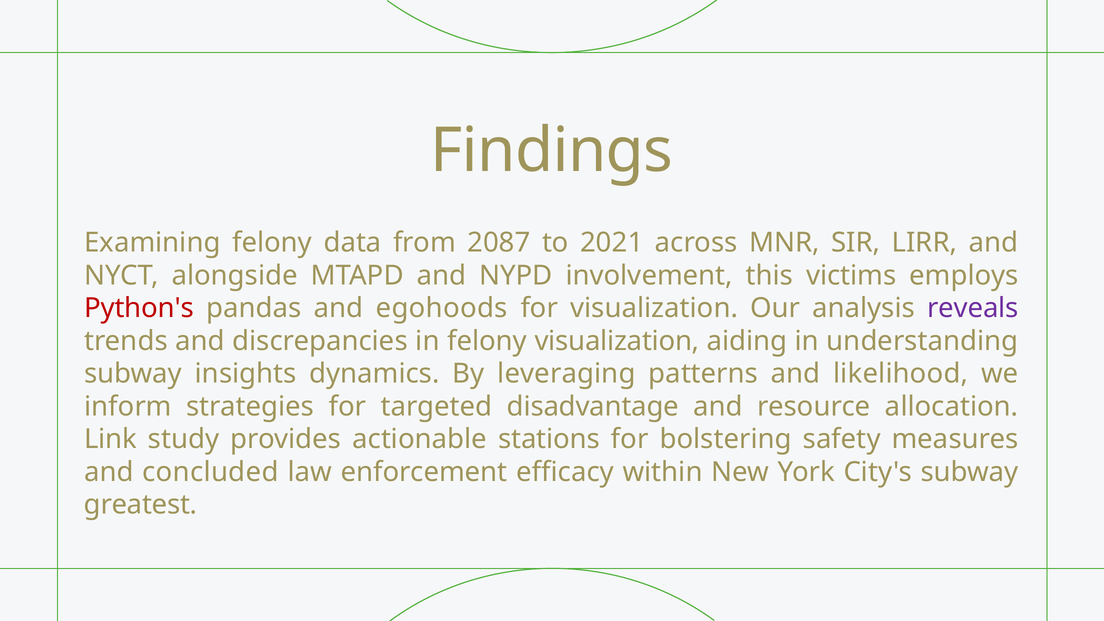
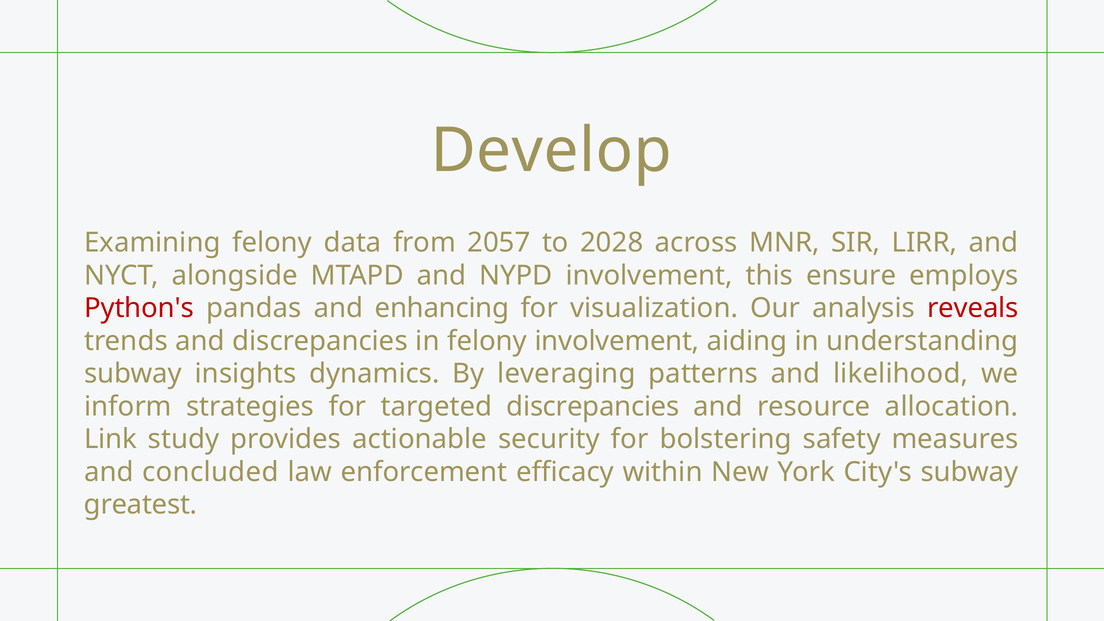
Findings: Findings -> Develop (551, 151)
2087: 2087 -> 2057 (499, 243)
2021: 2021 -> 2028 (612, 243)
victims: victims -> ensure (851, 275)
egohoods: egohoods -> enhancing (442, 308)
reveals colour: purple -> red (973, 308)
felony visualization: visualization -> involvement (617, 341)
targeted disadvantage: disadvantage -> discrepancies (593, 407)
stations: stations -> security (549, 439)
